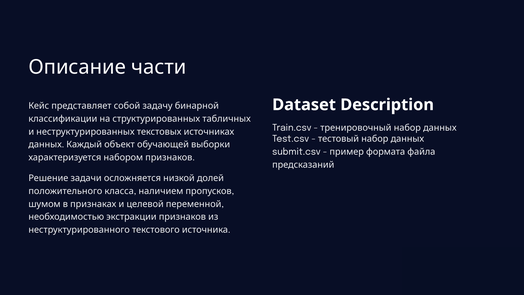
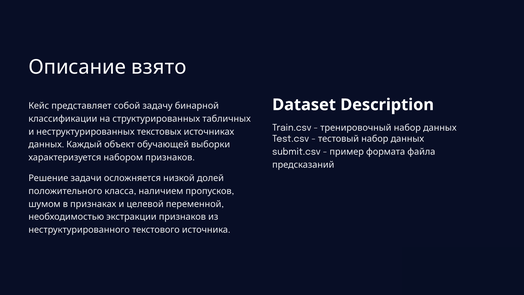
части: части -> взято (159, 67)
